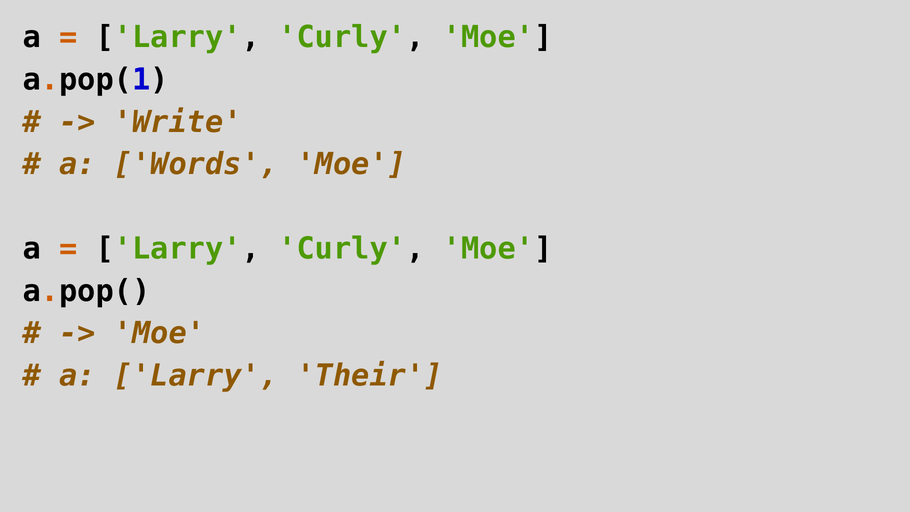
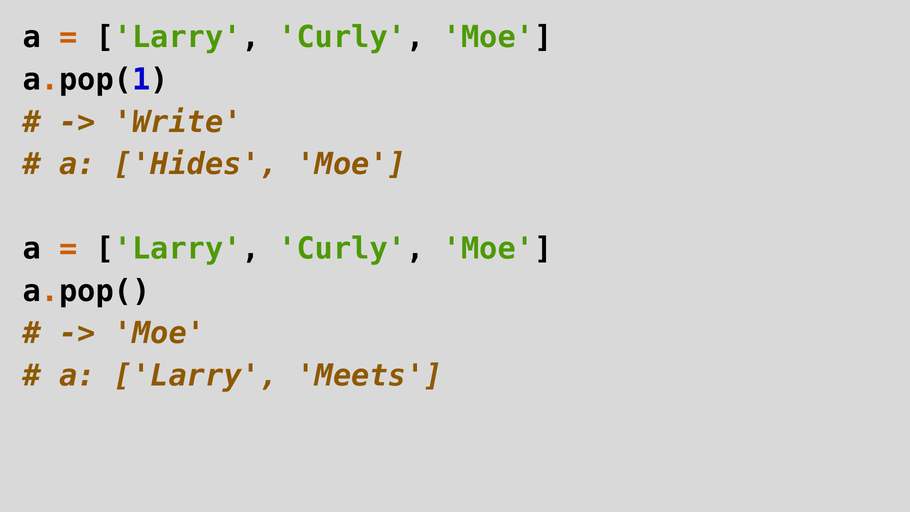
Words: Words -> Hides (196, 164)
Their: Their -> Meets (370, 376)
